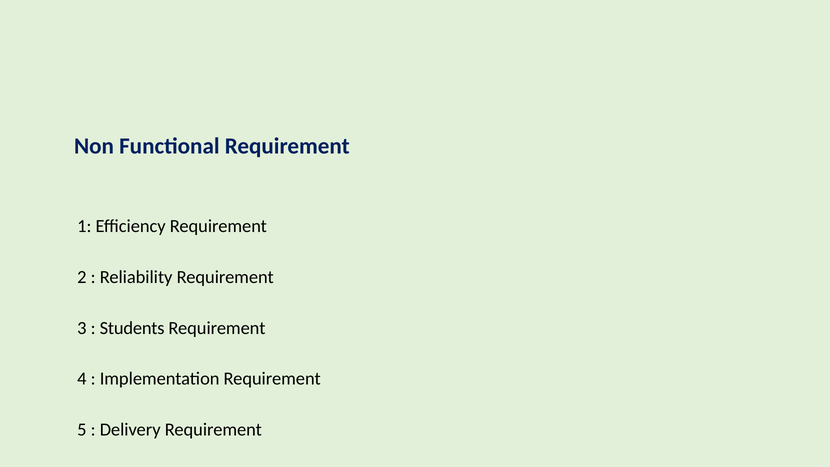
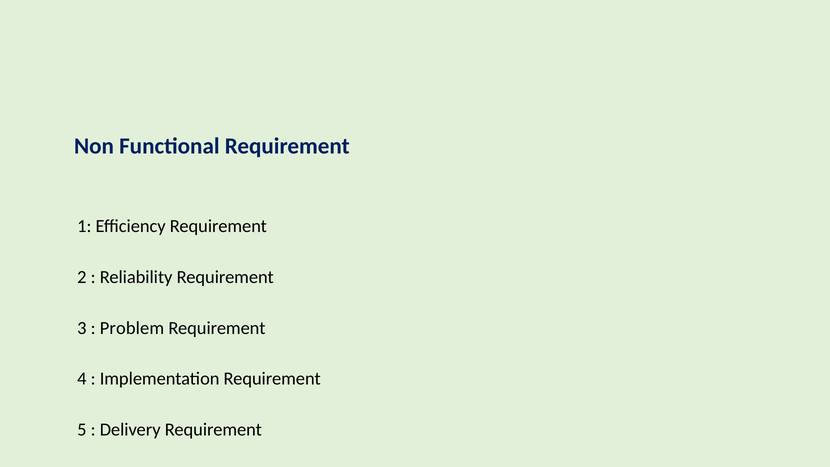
Students: Students -> Problem (132, 328)
